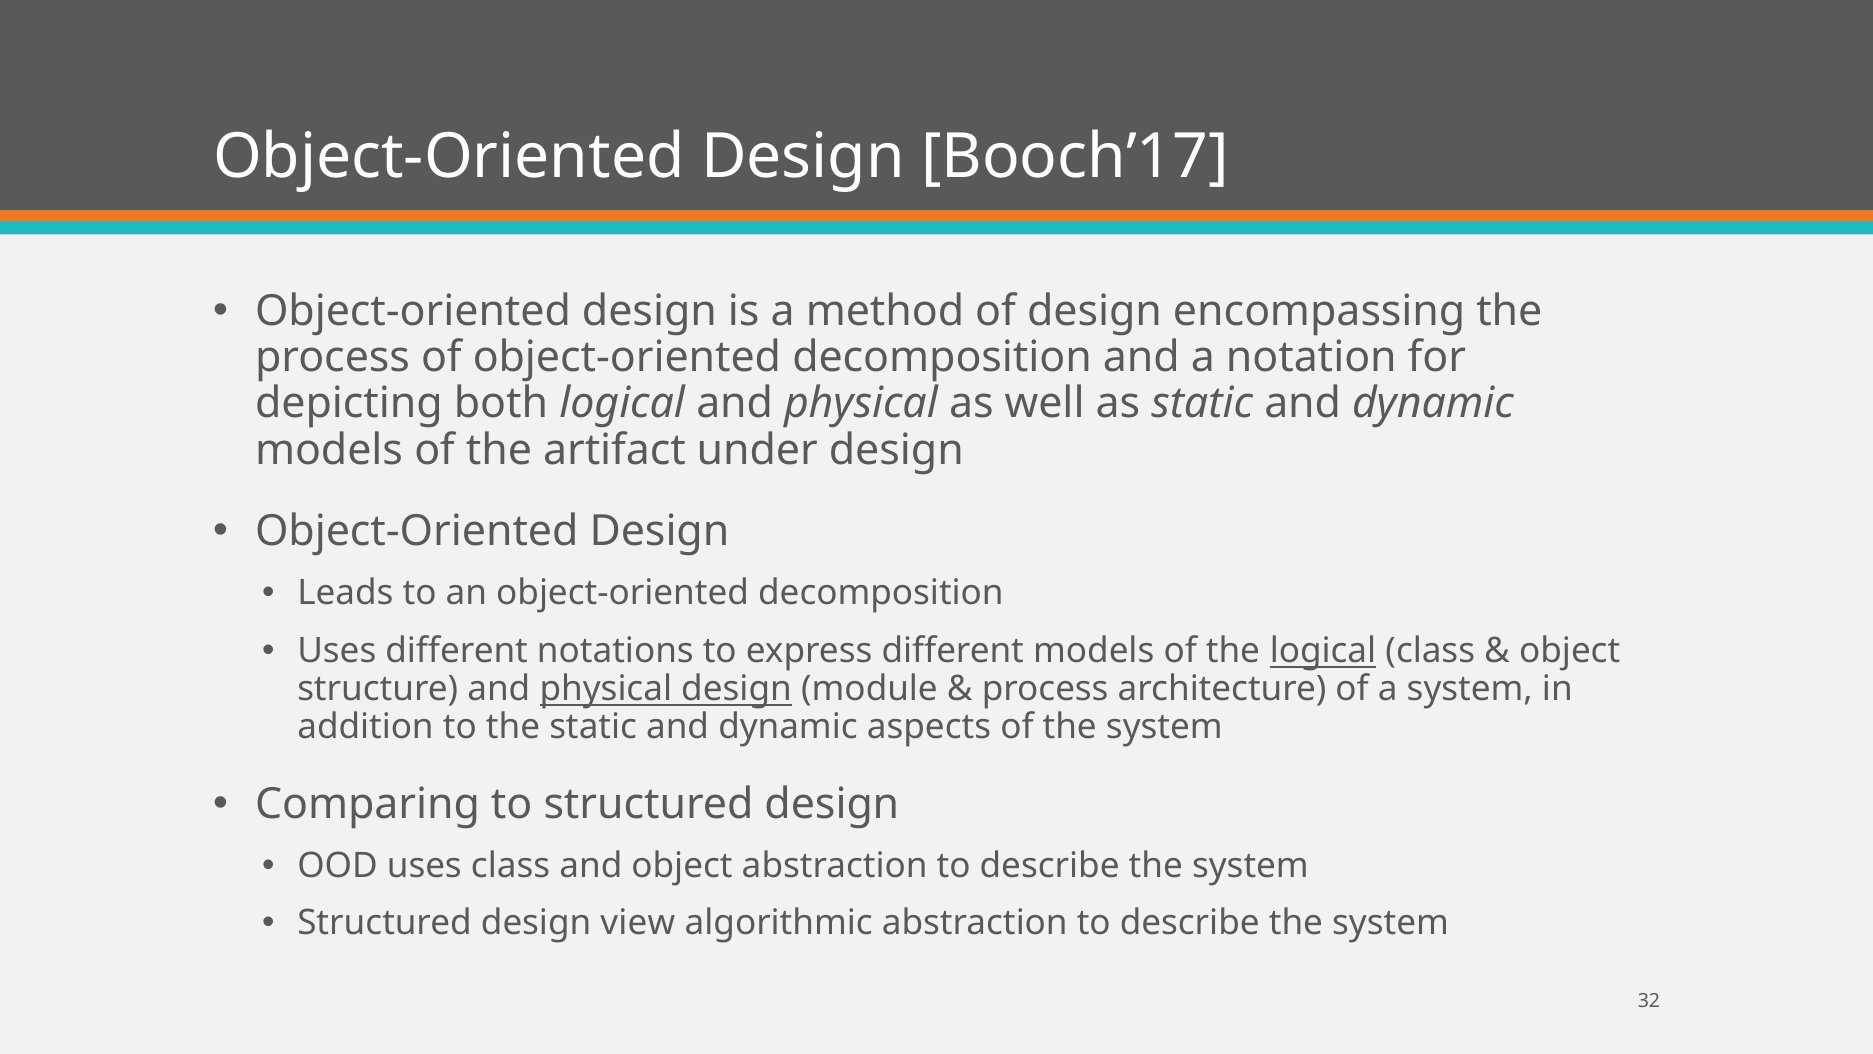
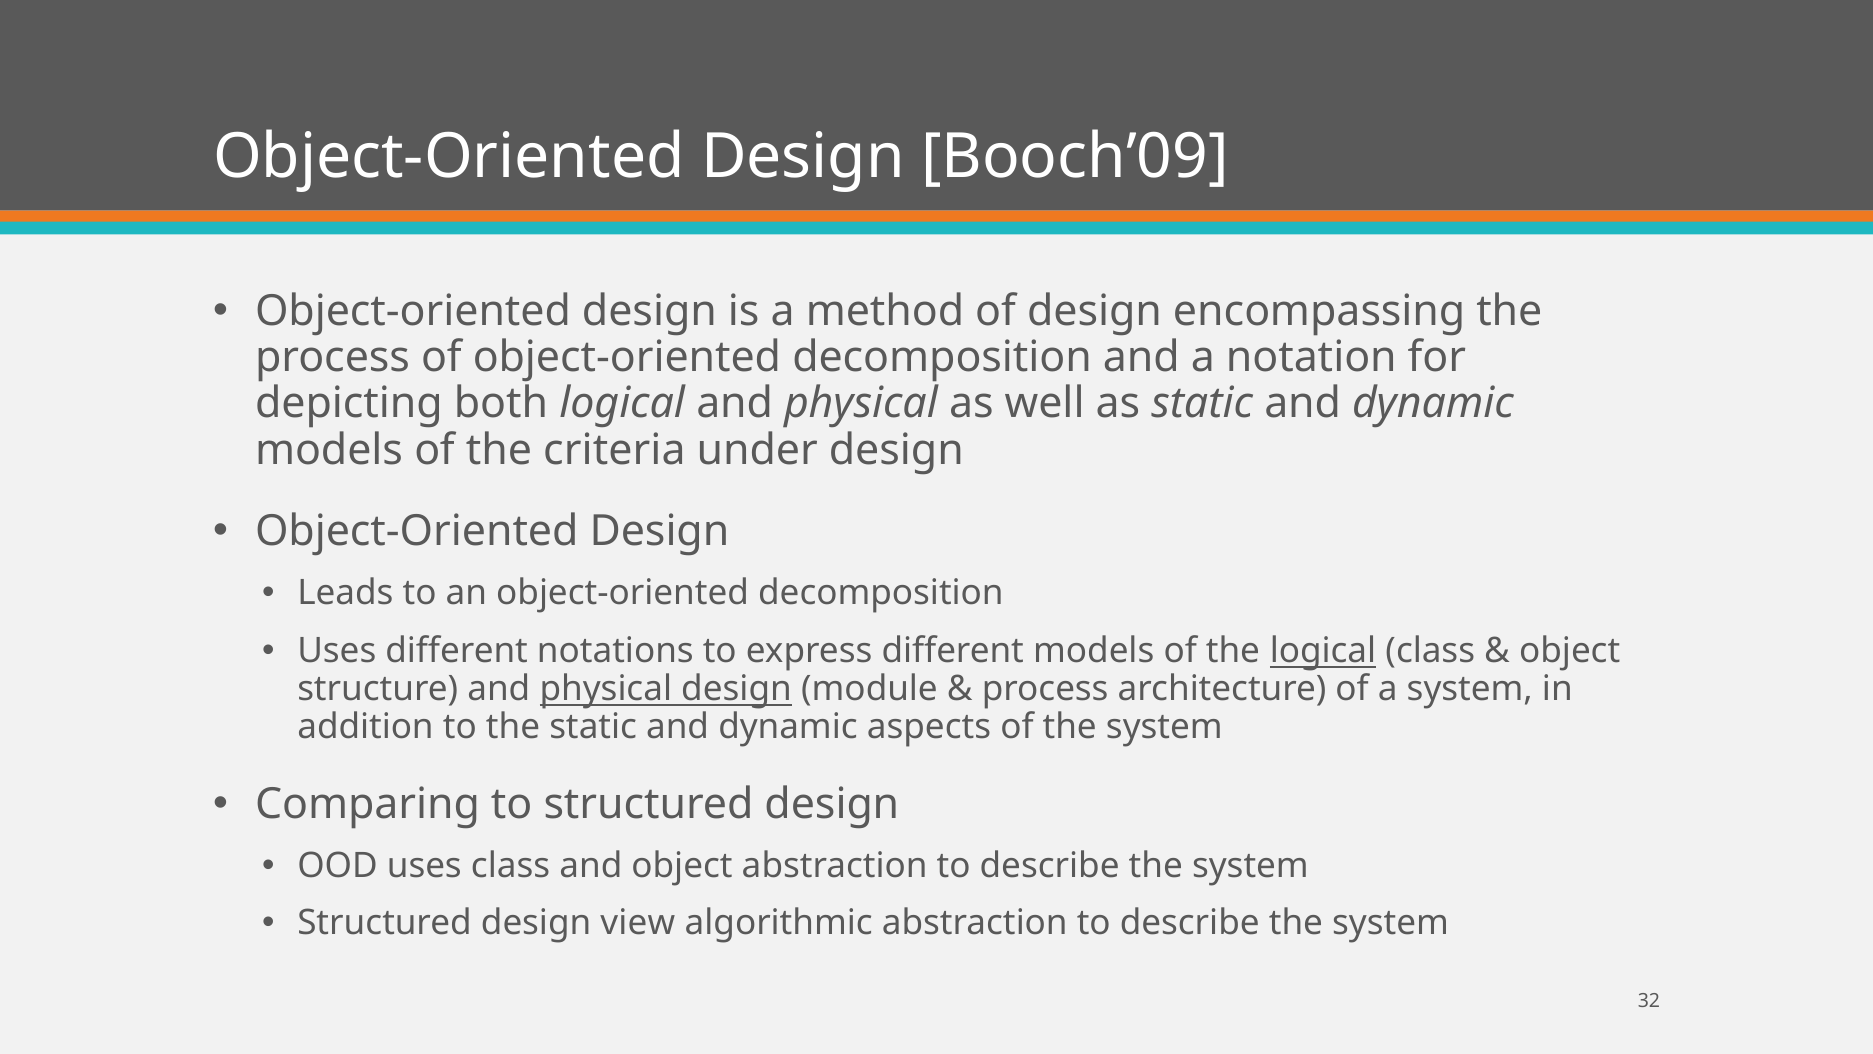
Booch’17: Booch’17 -> Booch’09 (1075, 157)
artifact: artifact -> criteria (614, 450)
